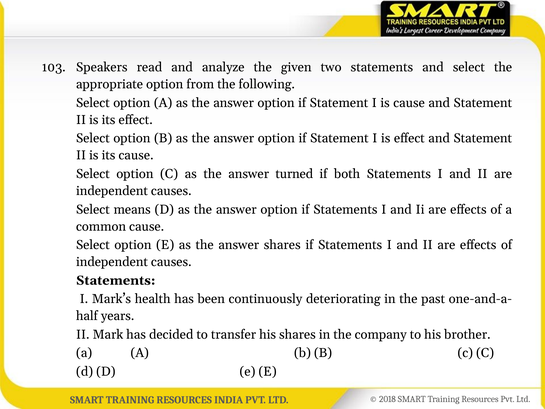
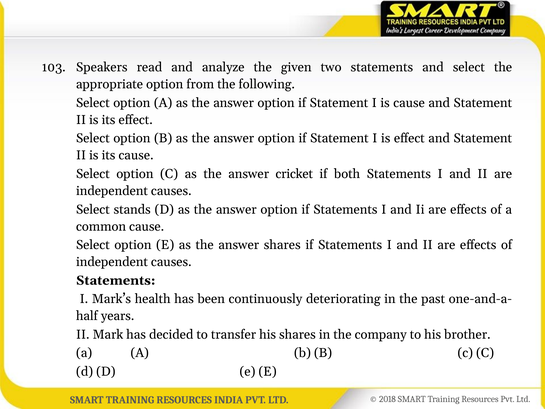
turned: turned -> cricket (294, 174)
means: means -> stands (132, 209)
